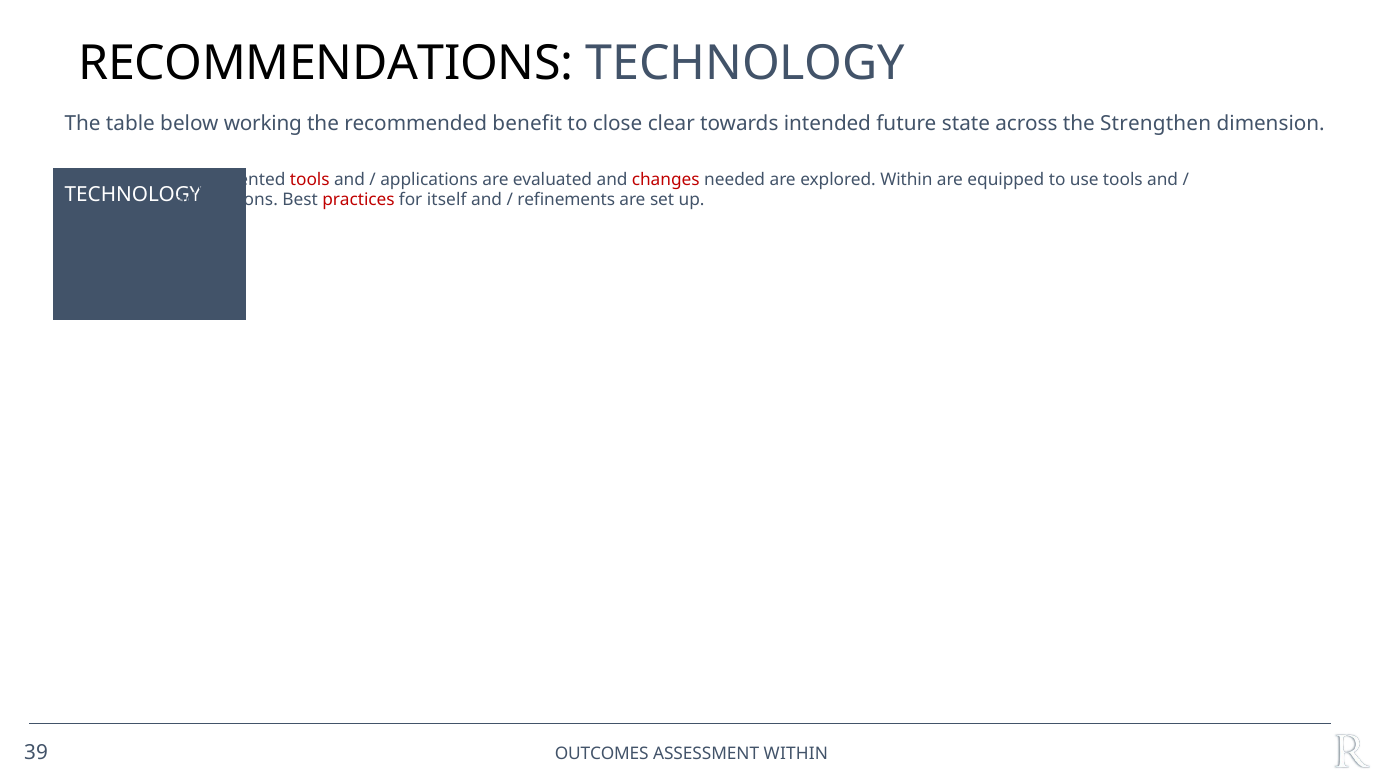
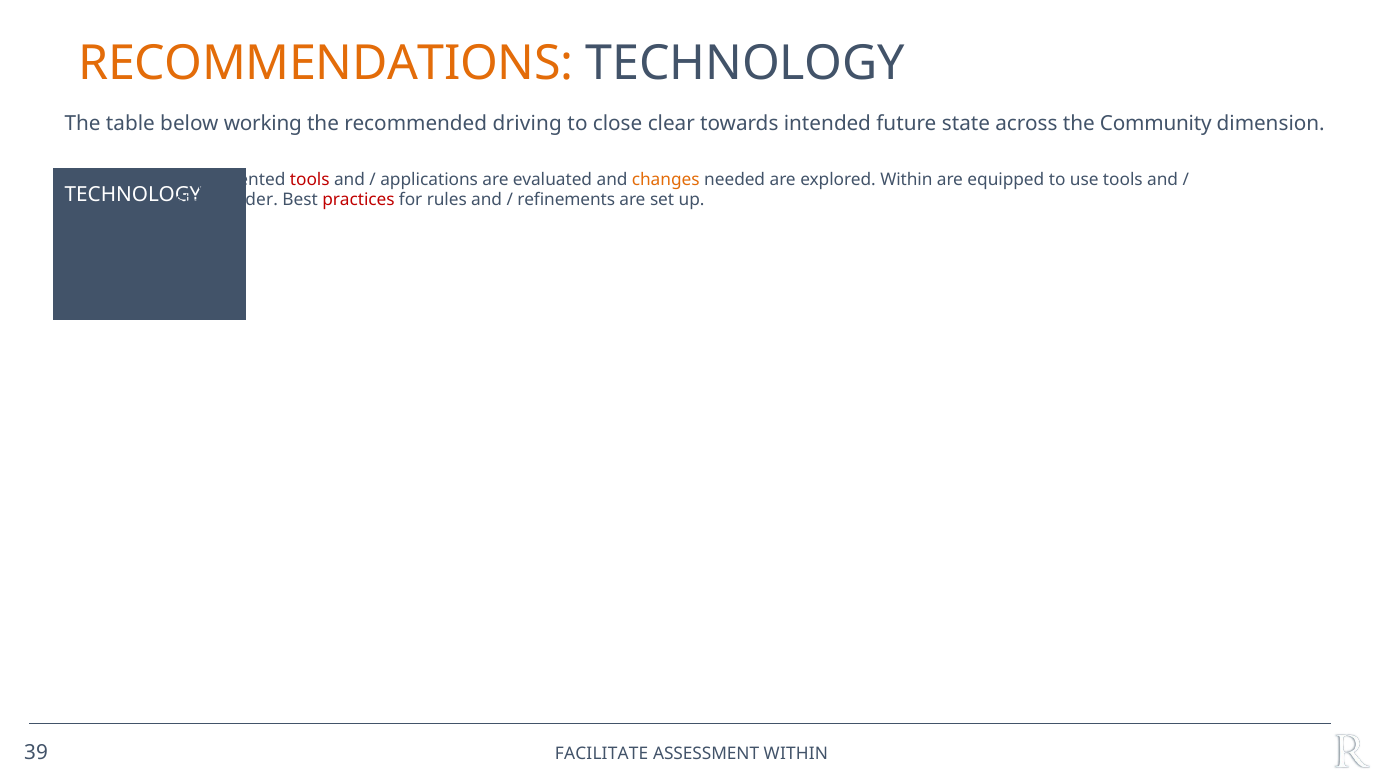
RECOMMENDATIONS colour: black -> orange (326, 64)
benefit: benefit -> driving (527, 123)
Strengthen: Strengthen -> Community (1156, 123)
changes colour: red -> orange (666, 179)
adaptations: adaptations -> stakeholder (227, 200)
itself: itself -> rules (447, 200)
OUTCOMES: OUTCOMES -> FACILITATE (602, 754)
